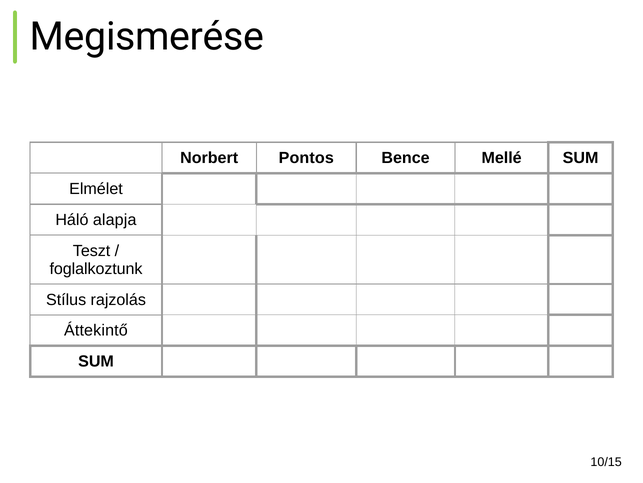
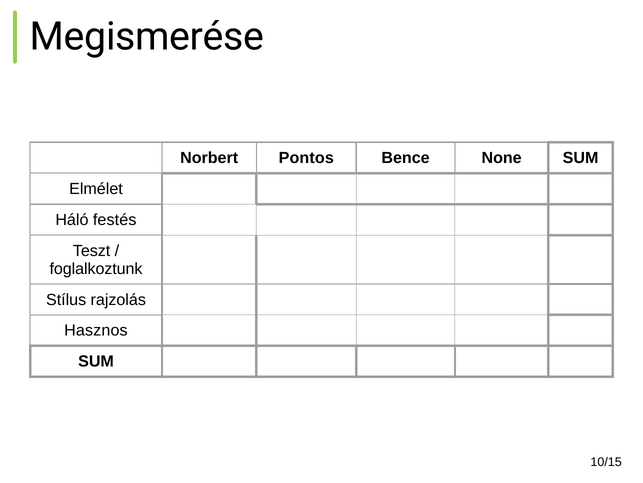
Mellé: Mellé -> None (502, 158)
alapja: alapja -> festés (115, 220)
Áttekintő: Áttekintő -> Hasznos (96, 330)
